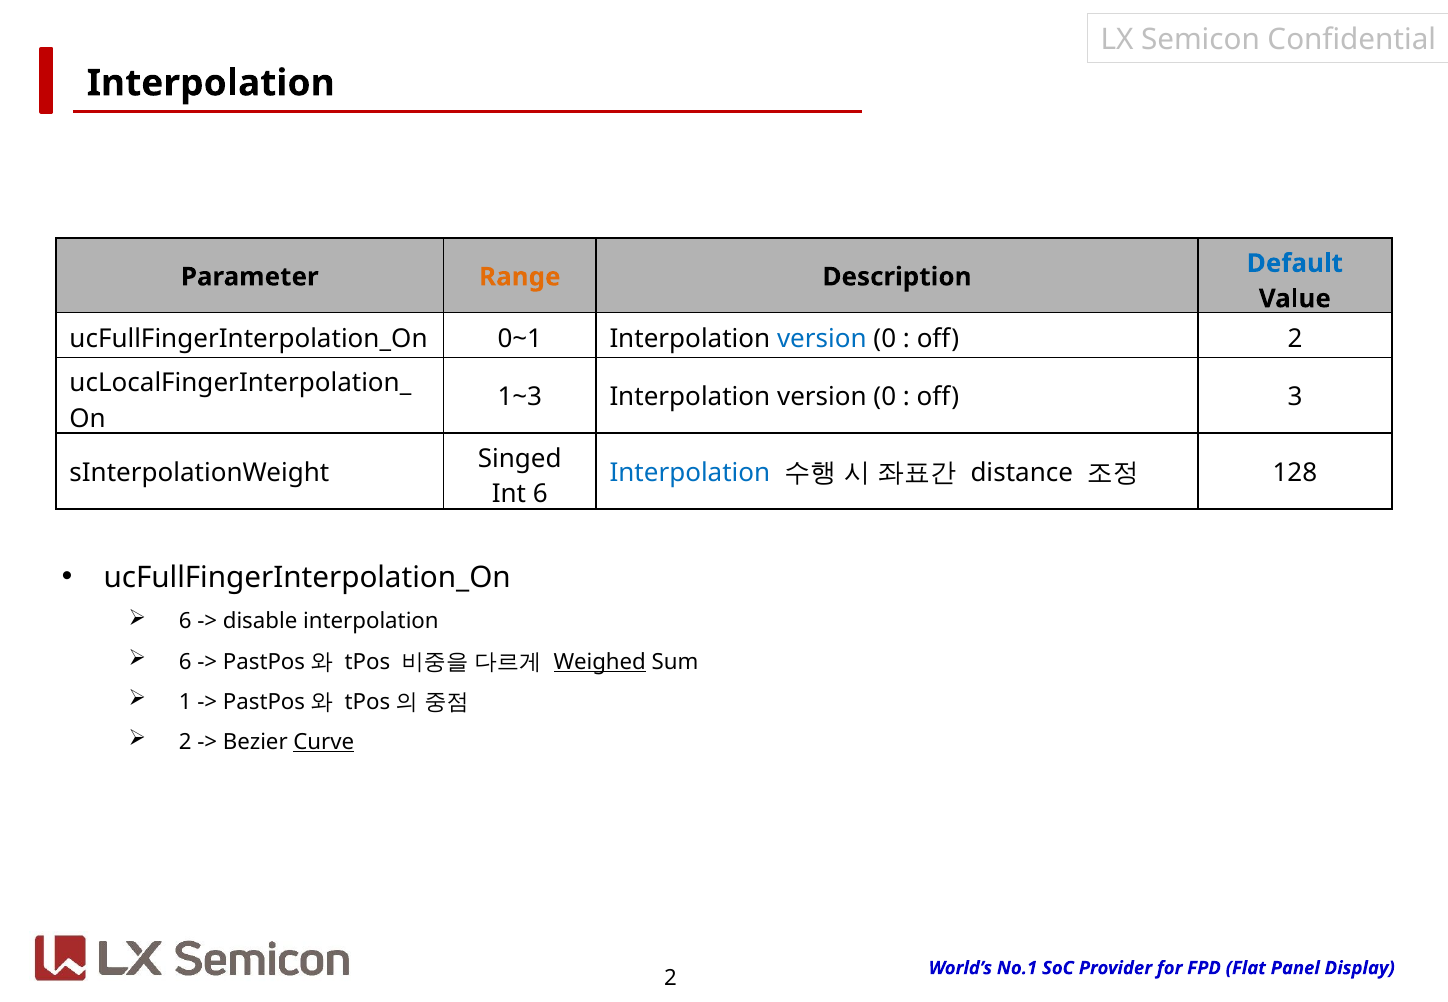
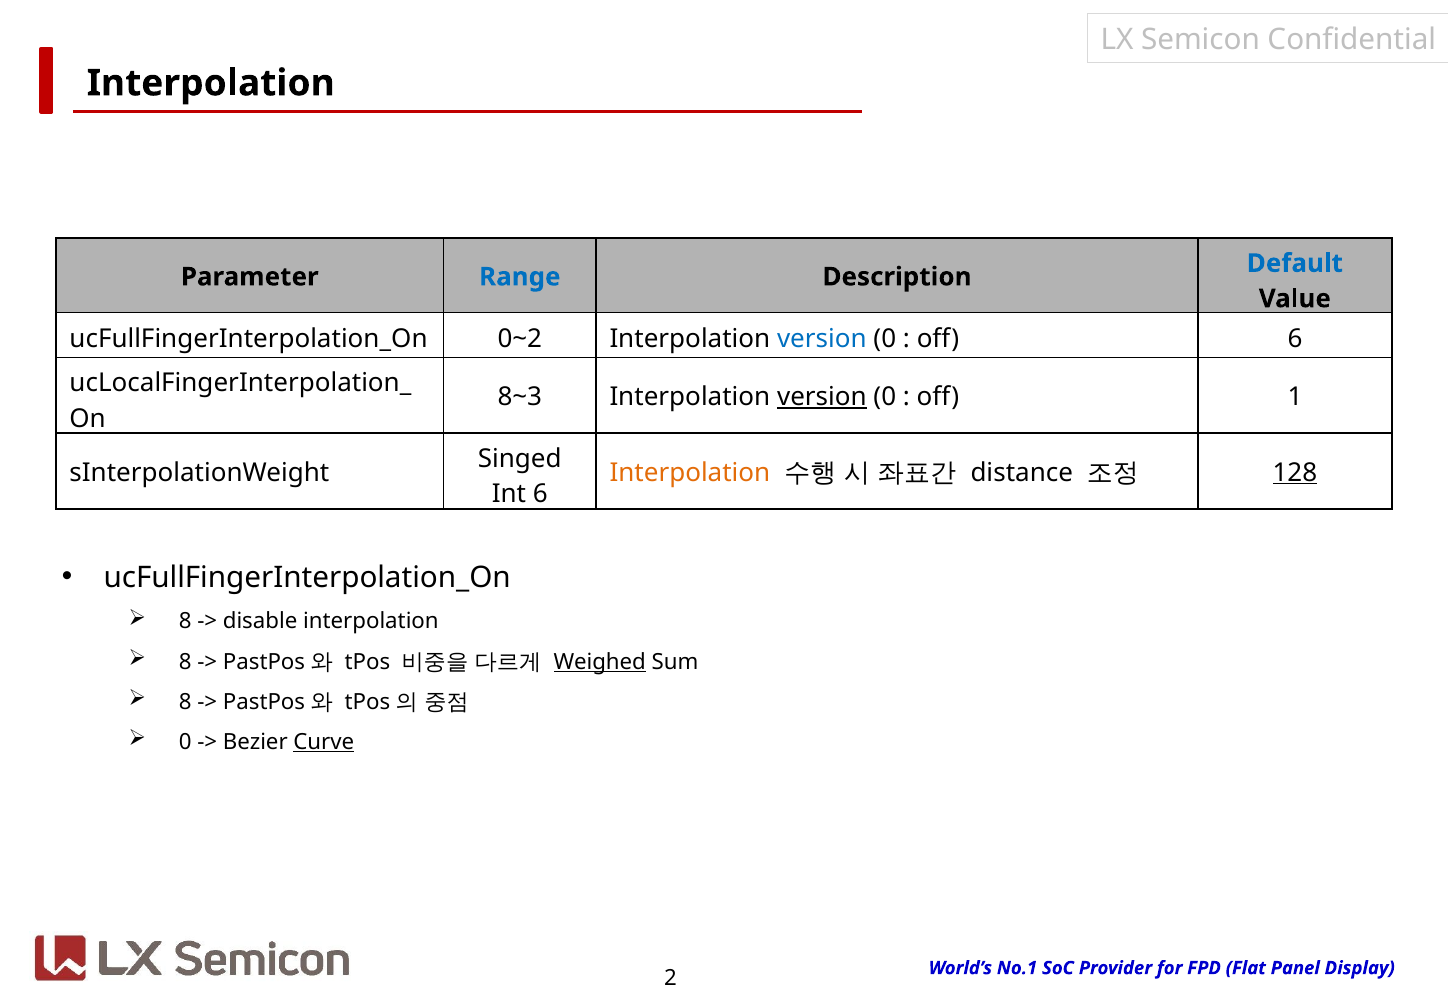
Range colour: orange -> blue (520, 277)
0~1: 0~1 -> 0~2 (520, 339)
off 2: 2 -> 6 (1295, 339)
1~3: 1~3 -> 8~3 (520, 397)
version underline: none -> present (822, 397)
3: 3 -> 1 (1295, 397)
Interpolation colour: blue -> orange (690, 473)
128 underline: none -> present (1295, 473)
6: 6 -> 8 (185, 622)
6: 6 -> 8 (185, 662)
1: 1 -> 8 (185, 702)
2: 2 -> 0 (185, 742)
